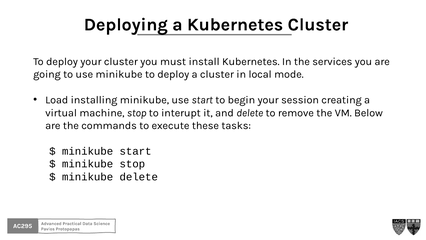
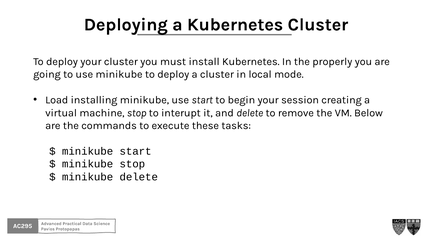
services: services -> properly (332, 62)
